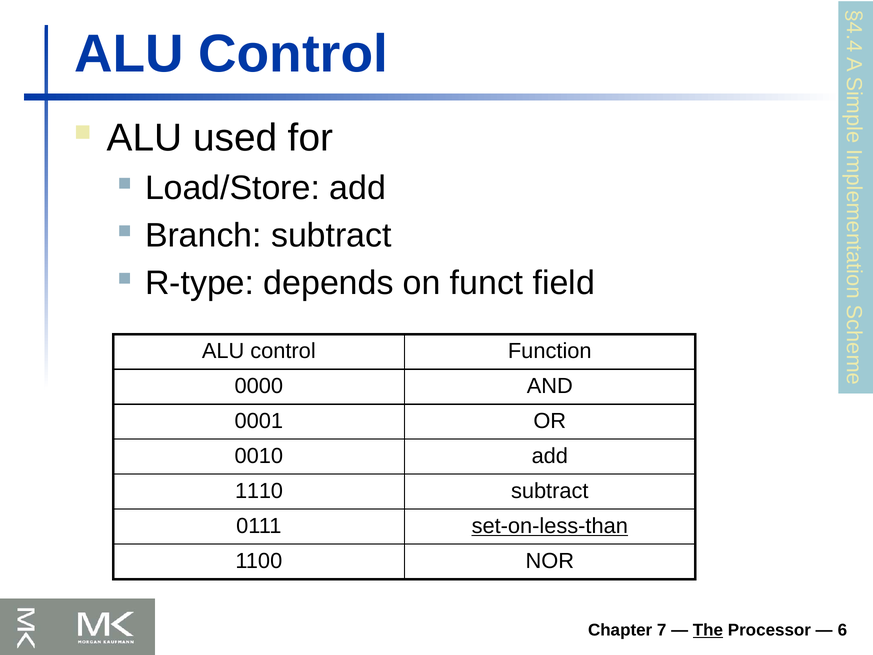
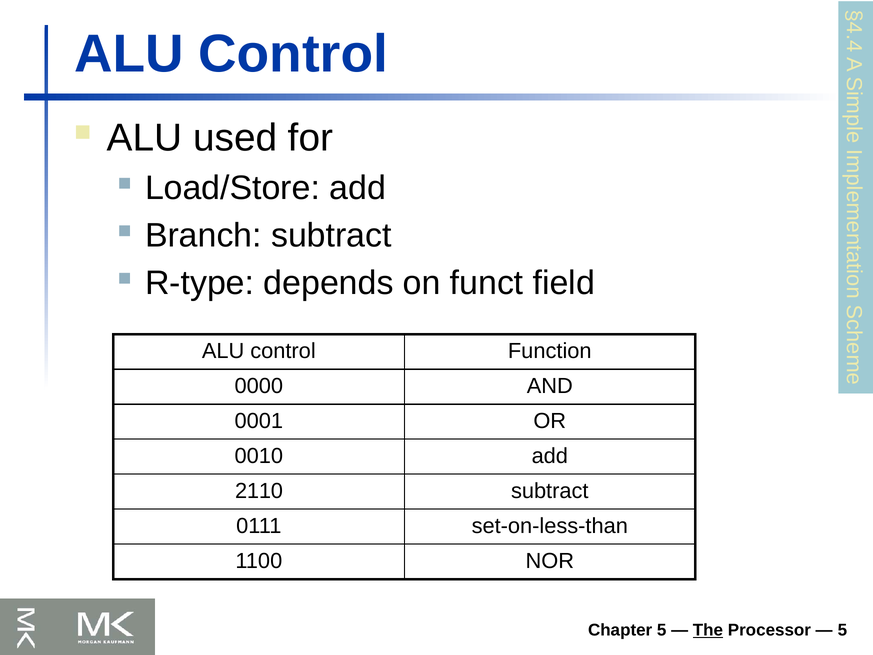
1110: 1110 -> 2110 (259, 491)
set-on-less-than underline: present -> none (550, 526)
Chapter 7: 7 -> 5 (662, 630)
6: 6 -> 5 (842, 630)
